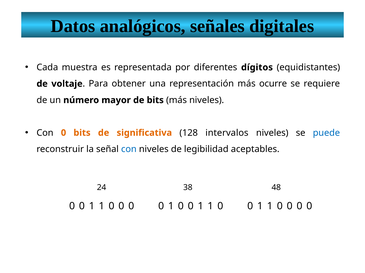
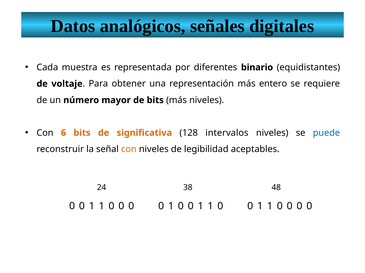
dígitos: dígitos -> binario (257, 68)
ocurre: ocurre -> entero (273, 84)
Con 0: 0 -> 6 (64, 133)
con colour: blue -> orange (129, 150)
